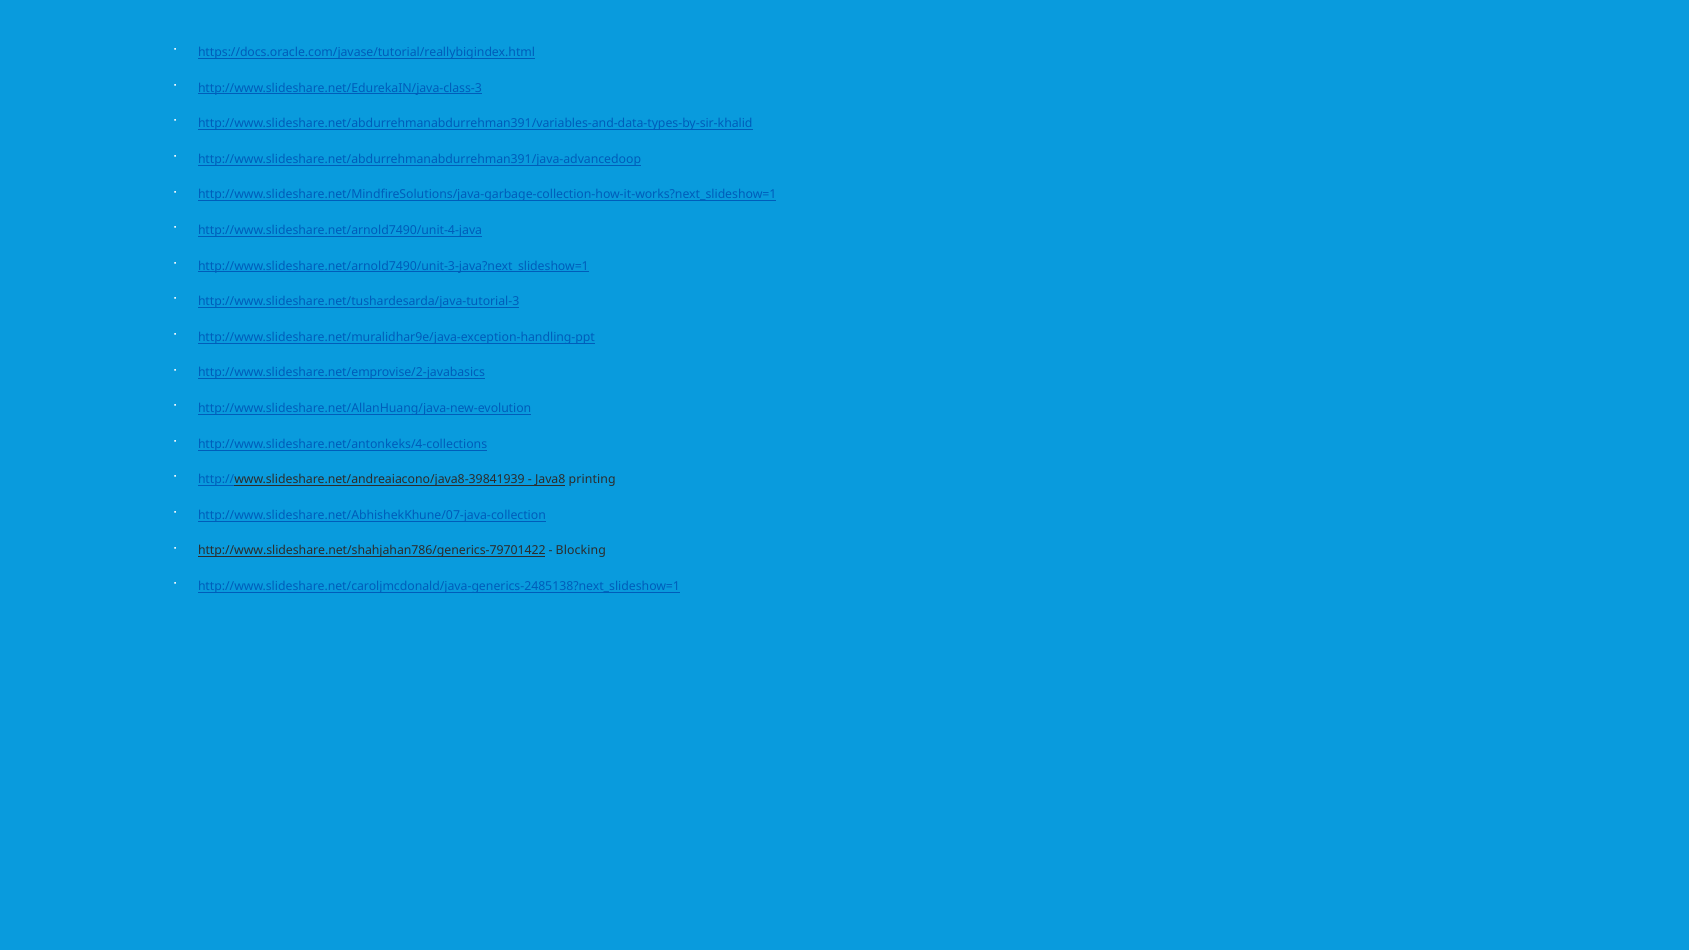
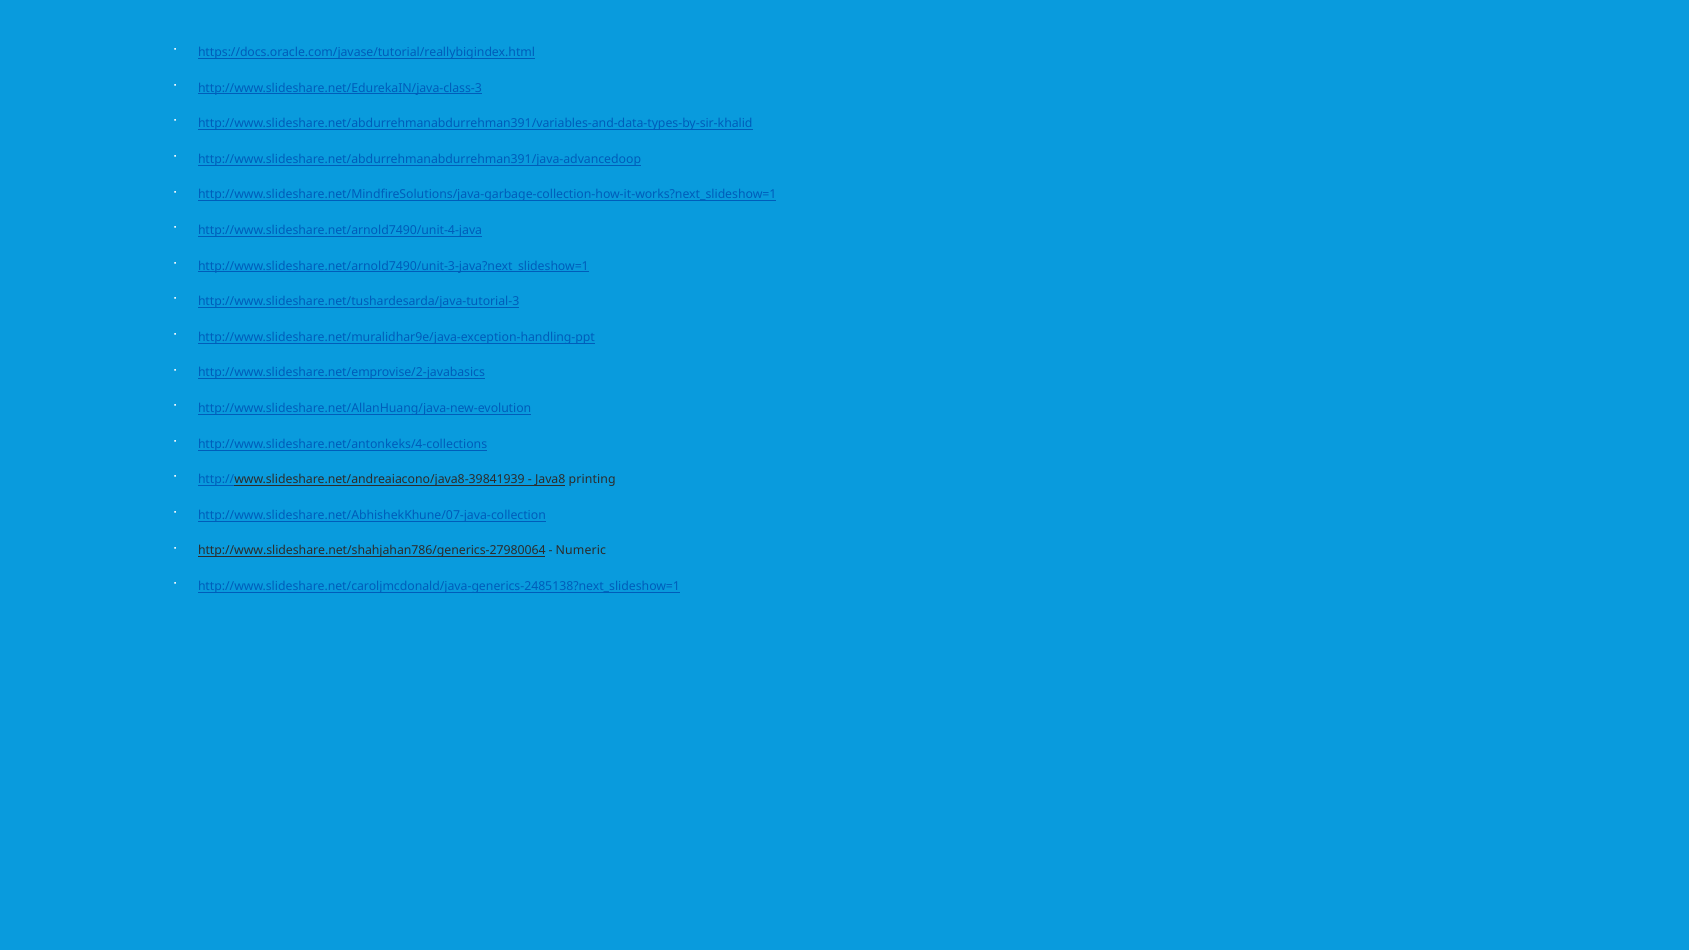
http://www.slideshare.net/shahjahan786/generics-79701422: http://www.slideshare.net/shahjahan786/generics-79701422 -> http://www.slideshare.net/shahjahan786/generics-27980064 (372, 551)
Blocking: Blocking -> Numeric (581, 551)
